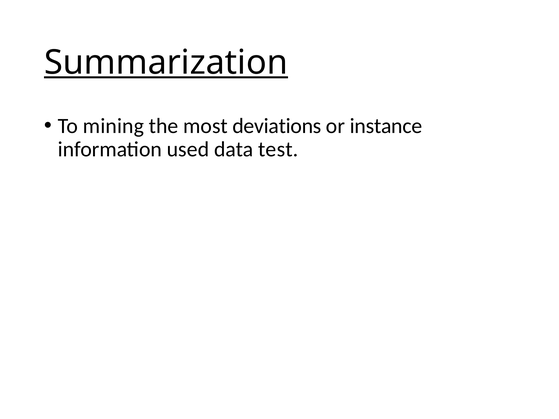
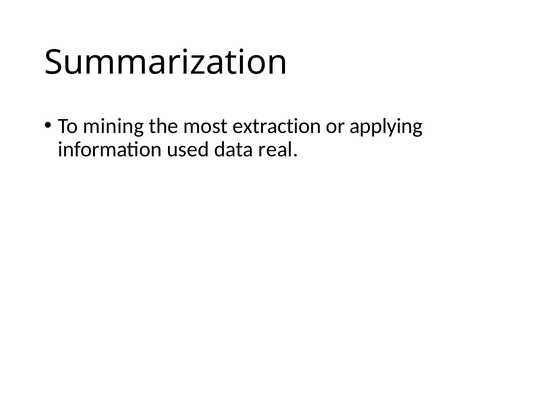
Summarization underline: present -> none (166, 63)
deviations: deviations -> extraction (277, 126)
instance: instance -> applying (386, 126)
test: test -> real (278, 149)
